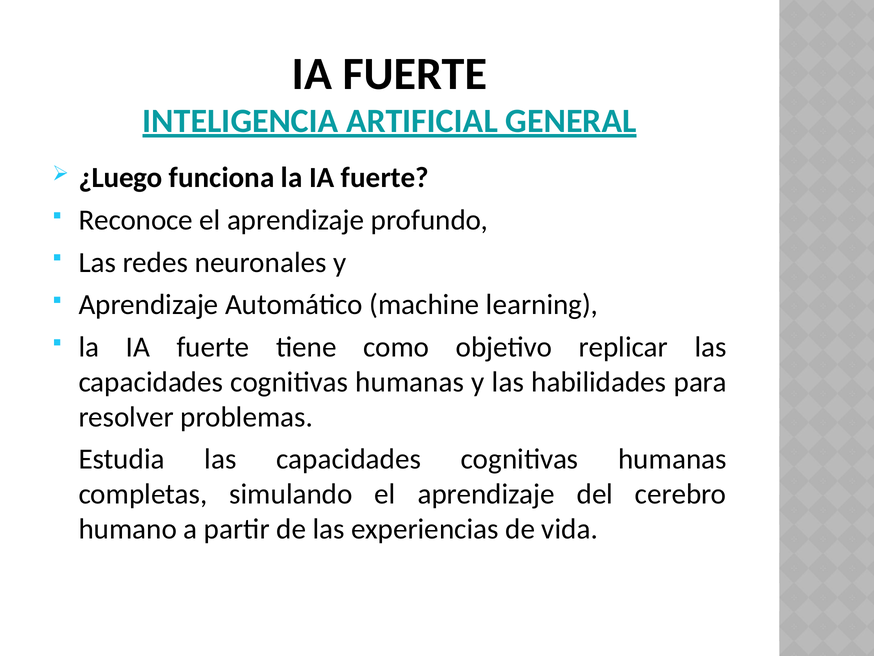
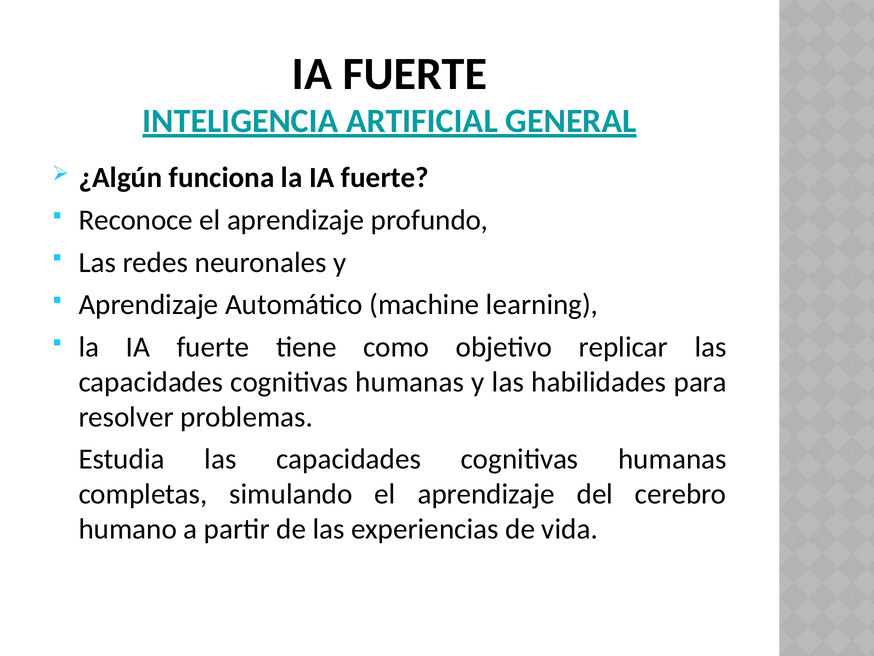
¿Luego: ¿Luego -> ¿Algún (120, 178)
